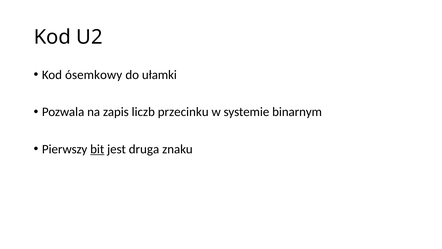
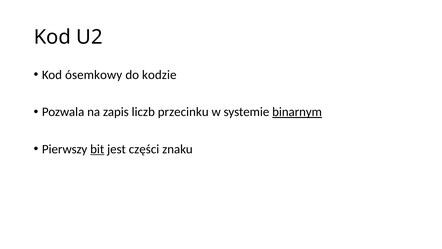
ułamki: ułamki -> kodzie (159, 75)
binarnym underline: none -> present (297, 112)
druga: druga -> części (144, 149)
